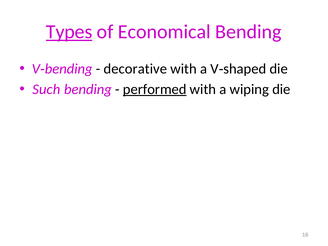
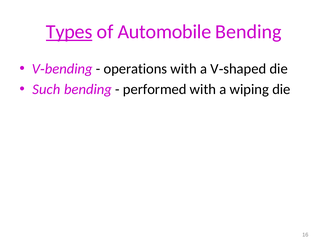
Economical: Economical -> Automobile (164, 32)
decorative: decorative -> operations (135, 69)
performed underline: present -> none (155, 89)
